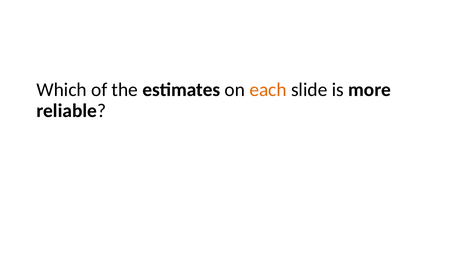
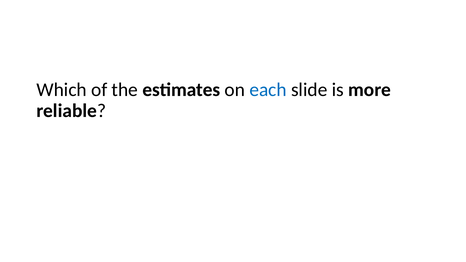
each colour: orange -> blue (268, 90)
